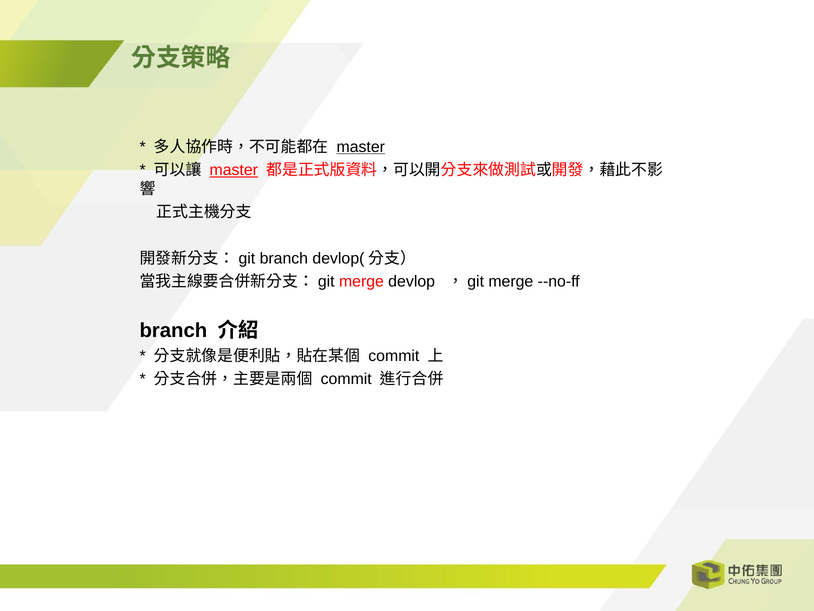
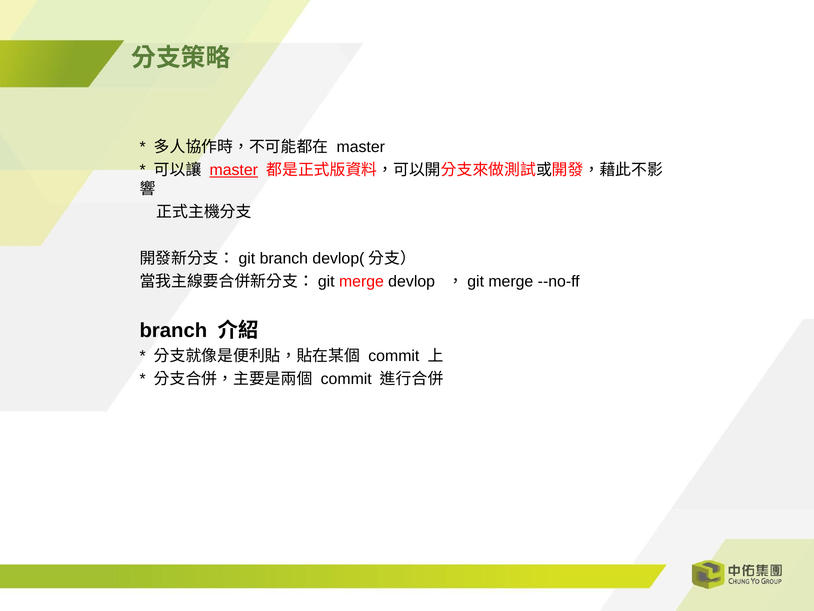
master underline: present -> none (361, 147)
